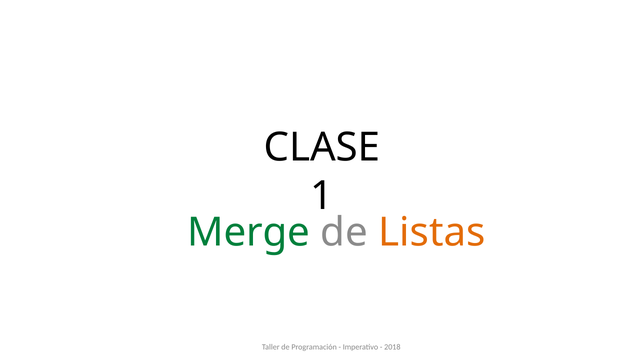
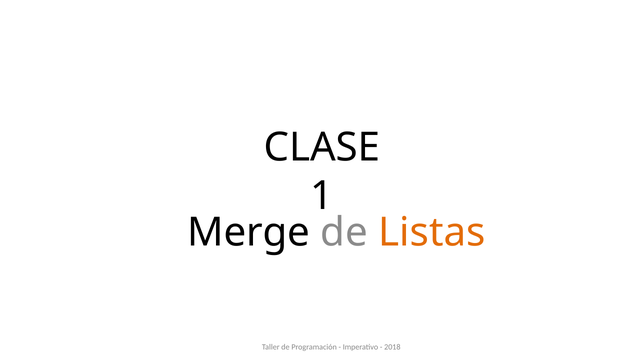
Merge colour: green -> black (249, 233)
